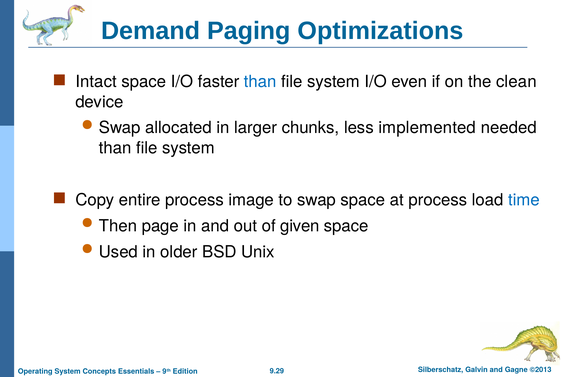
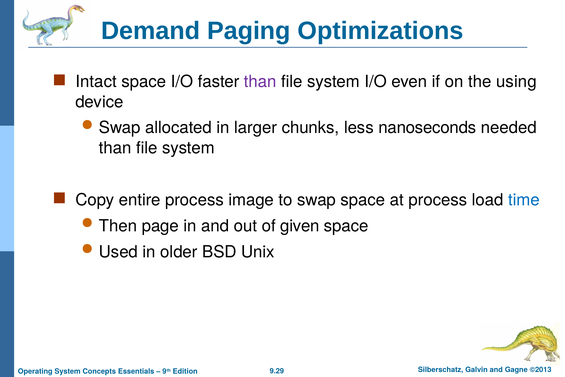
than colour: blue -> purple (260, 82)
clean: clean -> using (516, 82)
implemented: implemented -> nanoseconds (427, 128)
